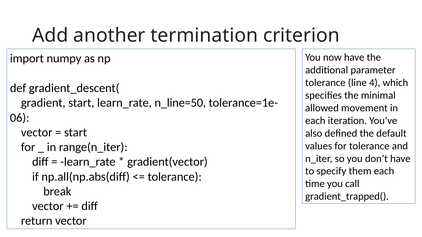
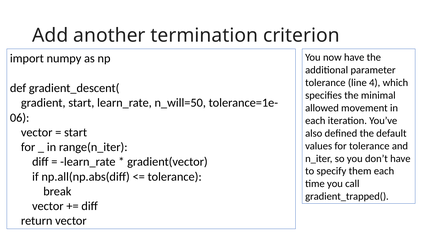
n_line=50: n_line=50 -> n_will=50 (180, 103)
